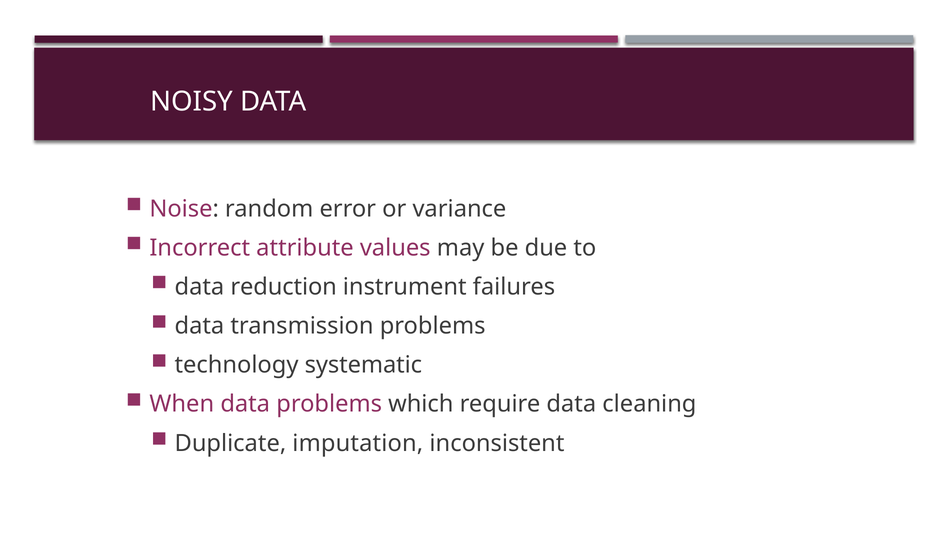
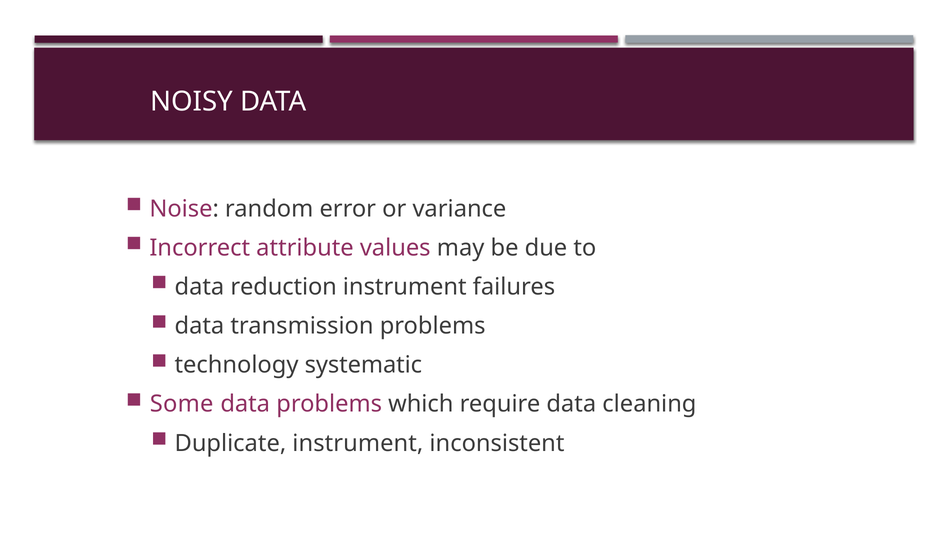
When: When -> Some (182, 404)
Duplicate imputation: imputation -> instrument (358, 443)
